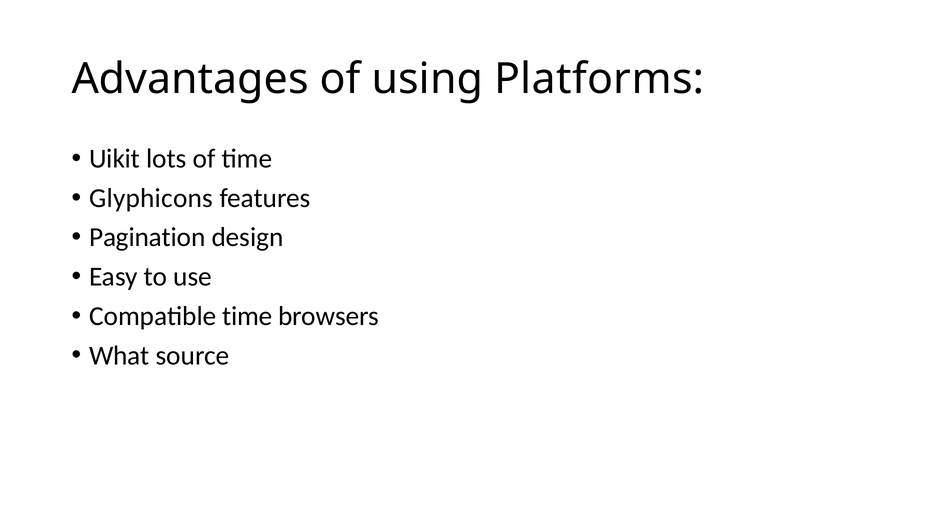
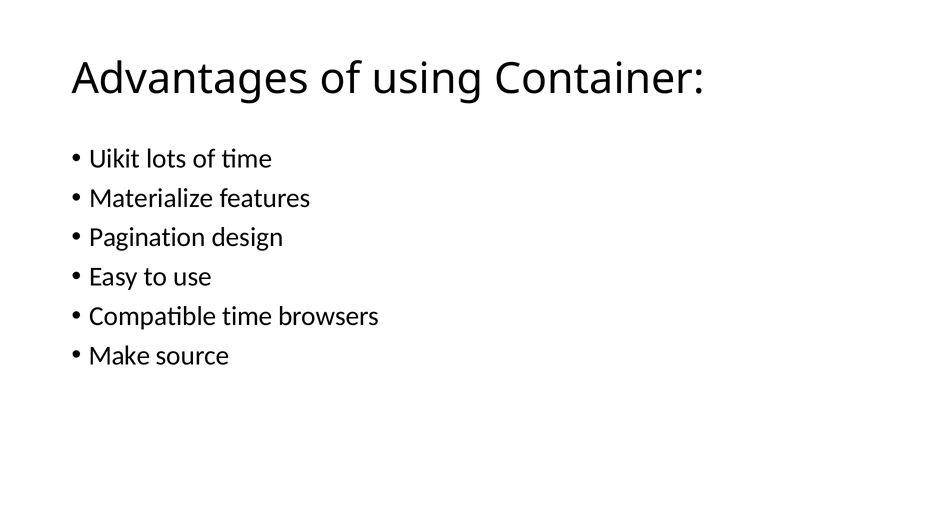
Platforms: Platforms -> Container (599, 79)
Glyphicons: Glyphicons -> Materialize (151, 198)
What: What -> Make (119, 355)
